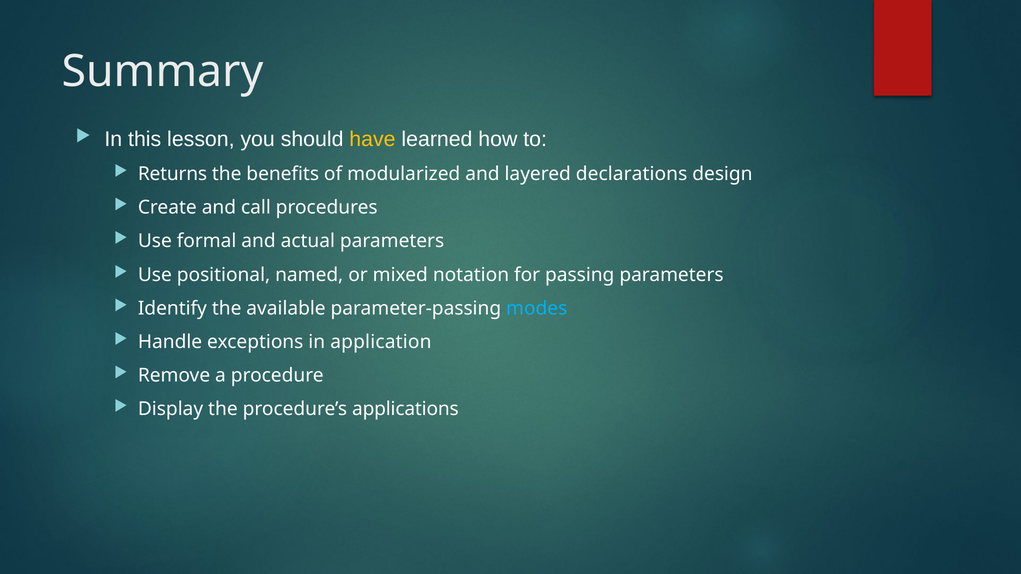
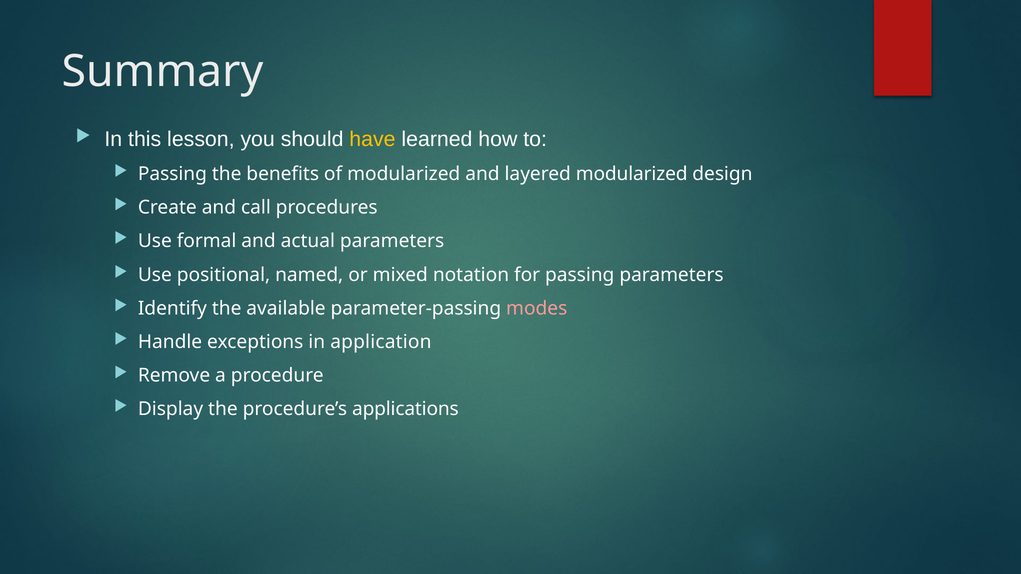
Returns: Returns -> Passing (172, 174)
layered declarations: declarations -> modularized (632, 174)
modes colour: light blue -> pink (537, 309)
